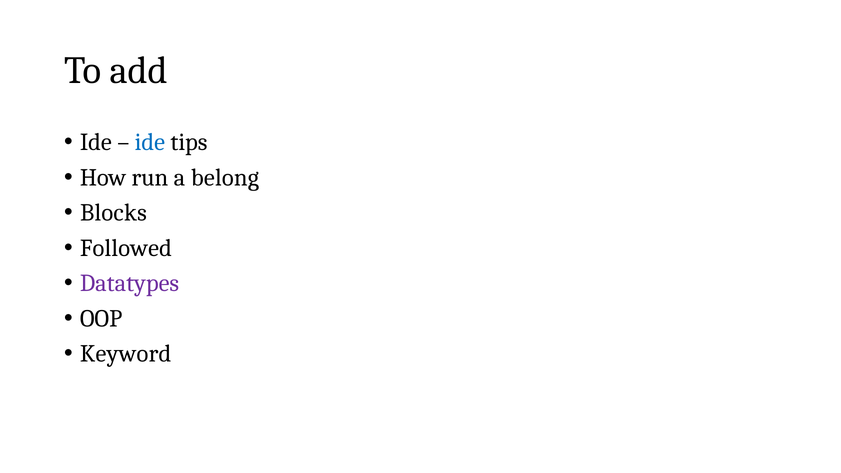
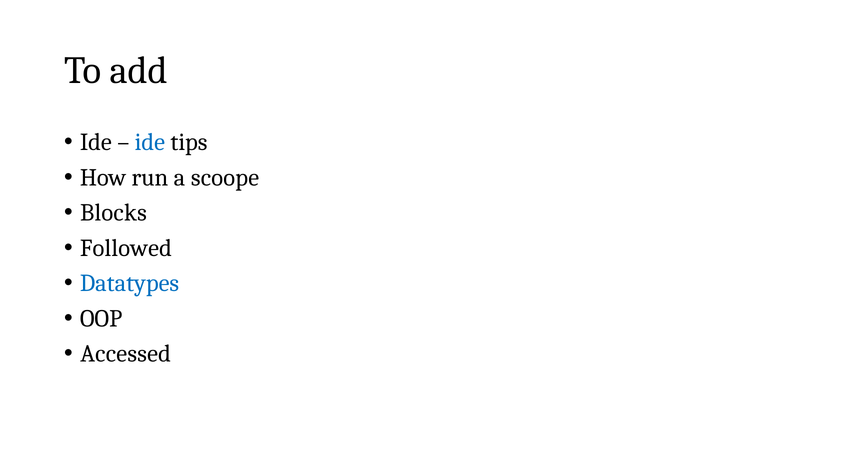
belong: belong -> scoope (225, 177)
Datatypes colour: purple -> blue (129, 283)
Keyword: Keyword -> Accessed (126, 354)
